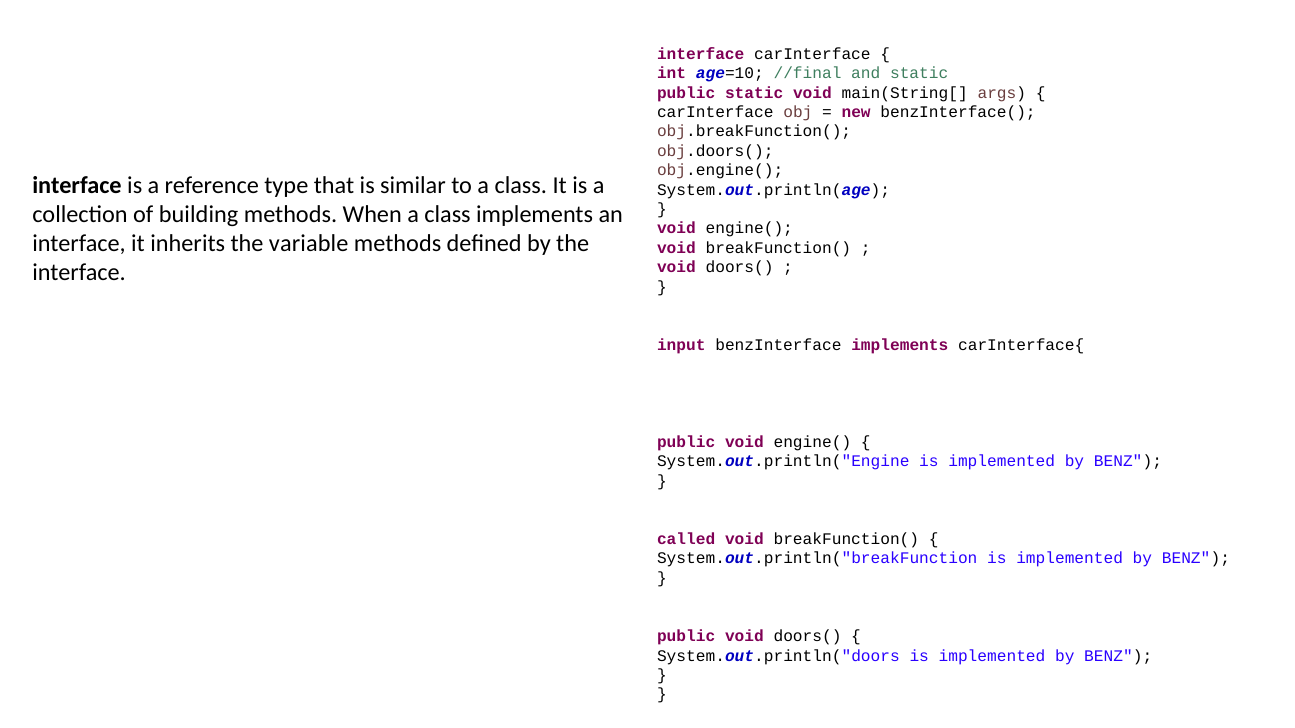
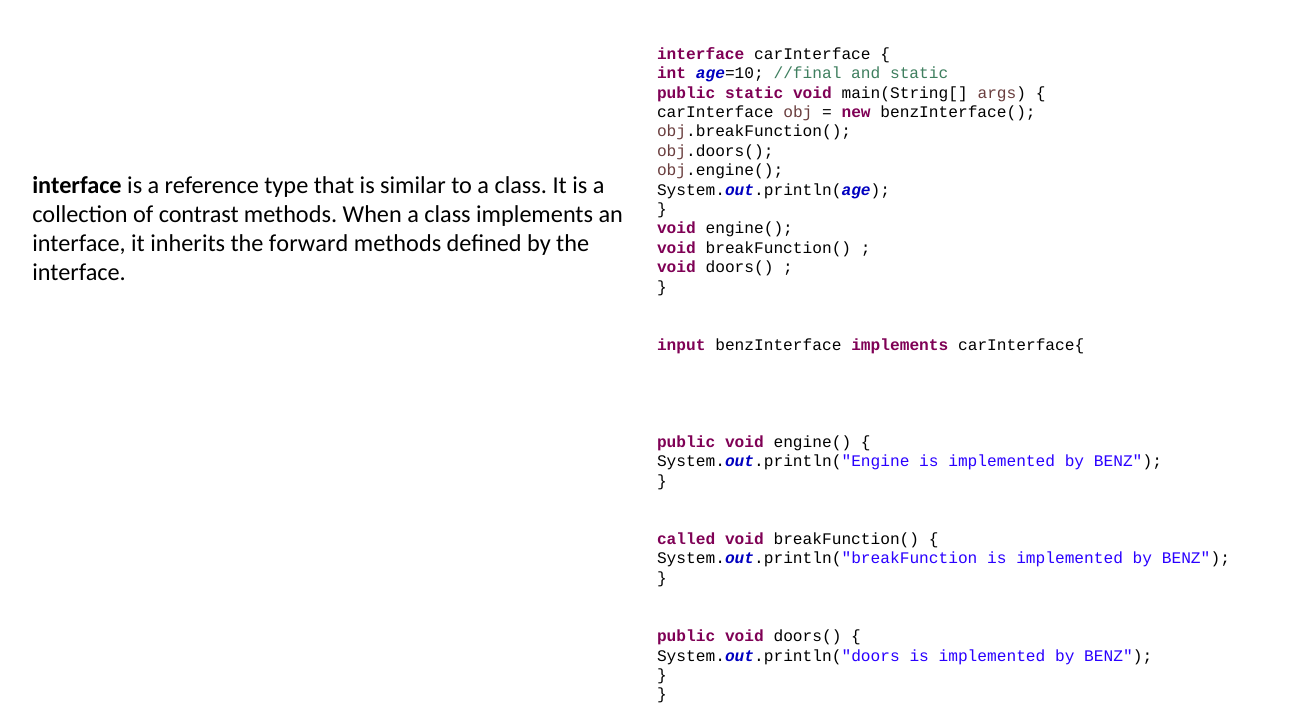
building: building -> contrast (199, 214)
variable: variable -> forward (309, 244)
